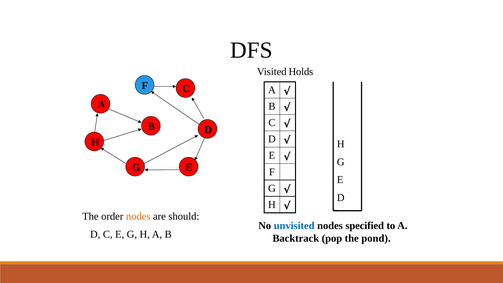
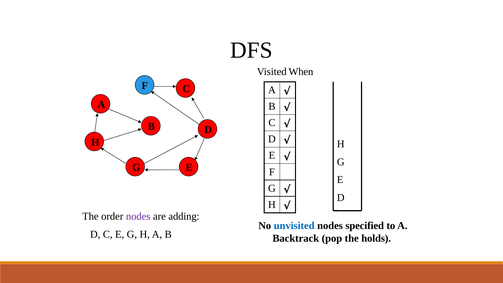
Holds: Holds -> When (301, 72)
nodes colour: orange -> purple (138, 216)
should: should -> adding (184, 216)
pond: pond -> holds (376, 238)
